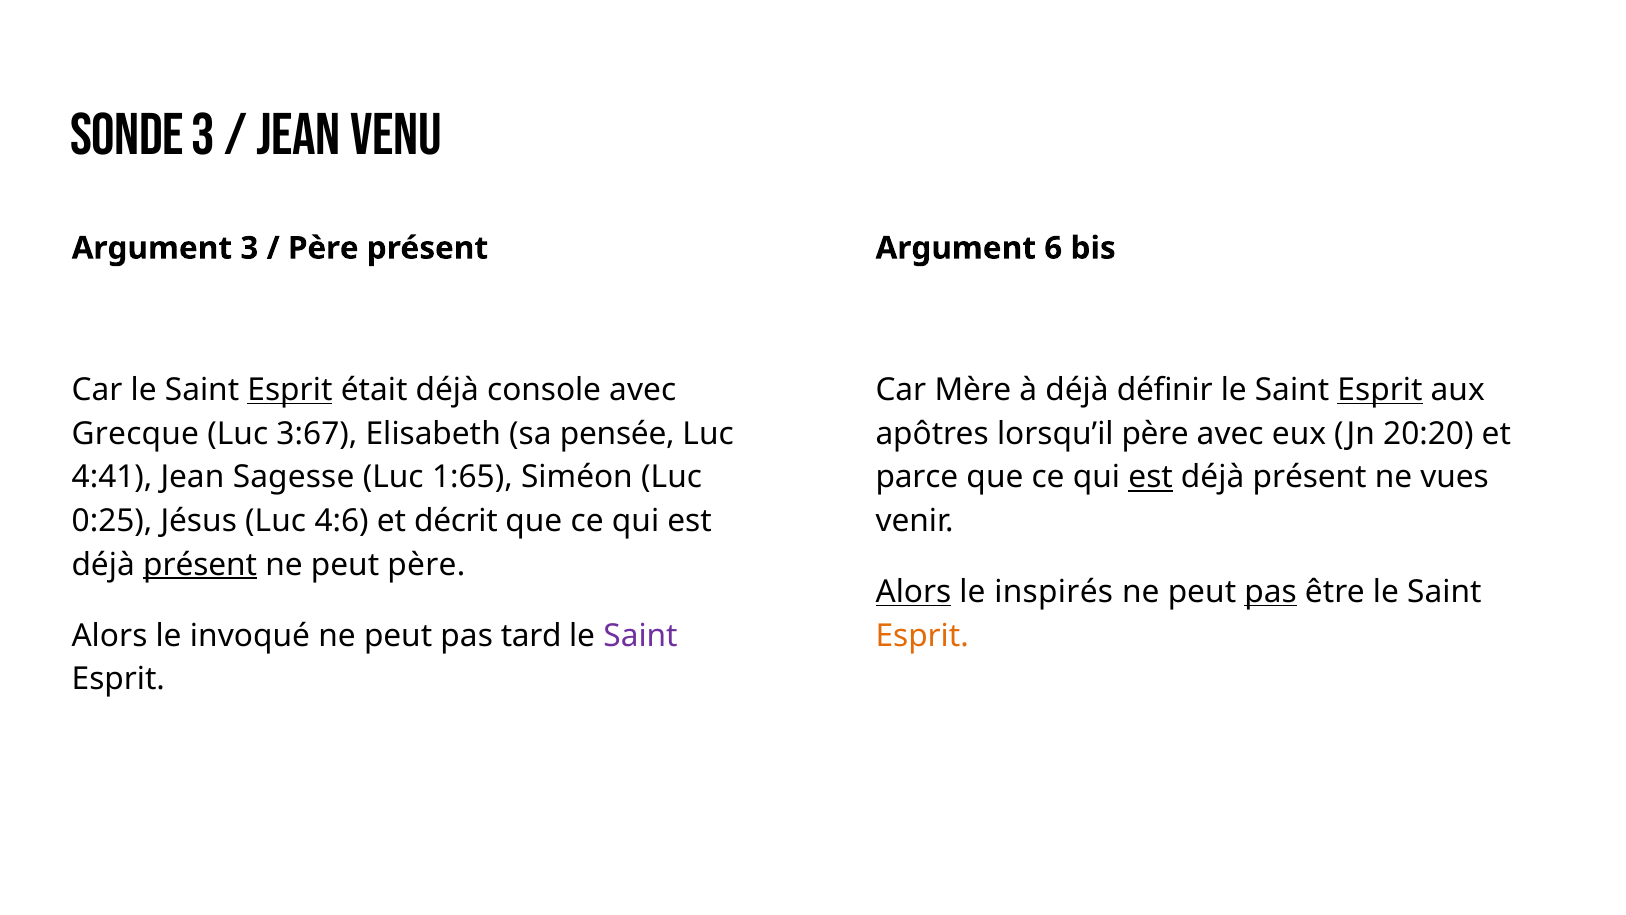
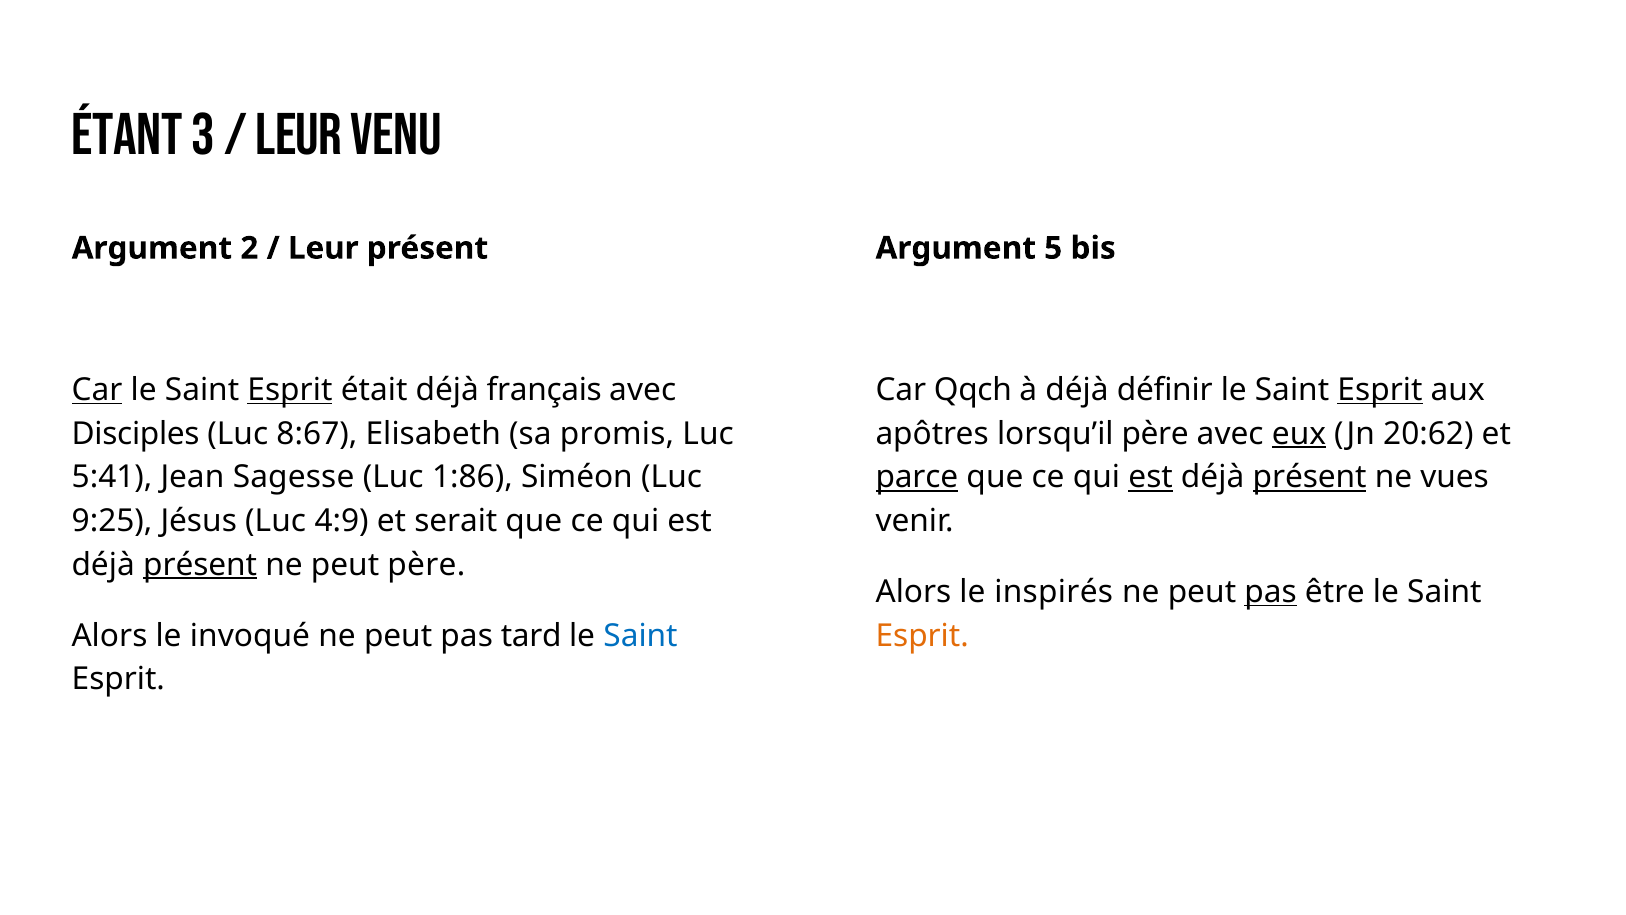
Sonde: Sonde -> Étant (127, 135)
Jean: Jean -> Leur (299, 135)
Argument 3: 3 -> 2 (249, 248)
Père: Père -> Leur (323, 248)
6: 6 -> 5 (1053, 248)
Car underline: none -> present (97, 390)
console: console -> français (544, 390)
Mère: Mère -> Qqch (973, 390)
Grecque: Grecque -> Disciples (136, 433)
3:67: 3:67 -> 8:67 (317, 433)
pensée: pensée -> promis (617, 433)
eux underline: none -> present (1299, 433)
20:20: 20:20 -> 20:62 (1428, 433)
4:41: 4:41 -> 5:41 (112, 477)
1:65: 1:65 -> 1:86 (472, 477)
parce underline: none -> present (917, 477)
présent underline: none -> present (1310, 477)
0:25: 0:25 -> 9:25 (112, 521)
4:6: 4:6 -> 4:9 (342, 521)
décrit: décrit -> serait (456, 521)
Alors underline: present -> none (913, 592)
Saint colour: purple -> blue (641, 635)
